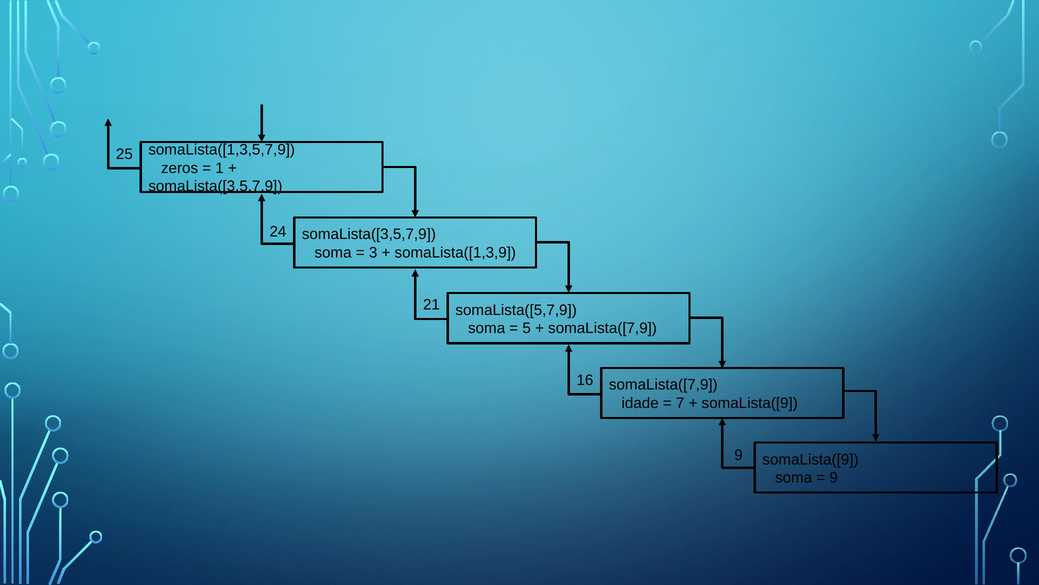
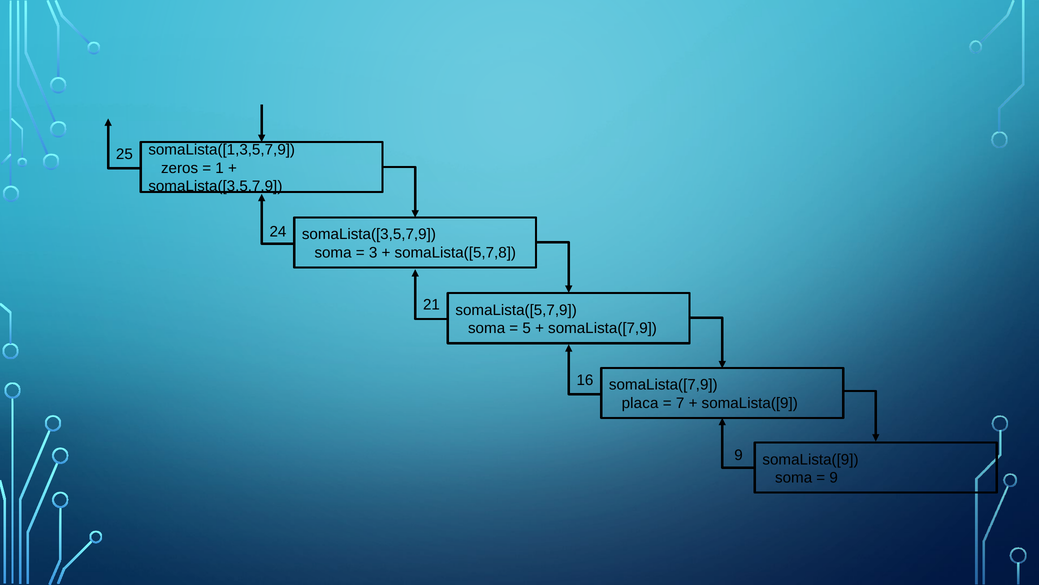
somaLista([1,3,9: somaLista([1,3,9 -> somaLista([5,7,8 (455, 252)
idade: idade -> placa (640, 403)
